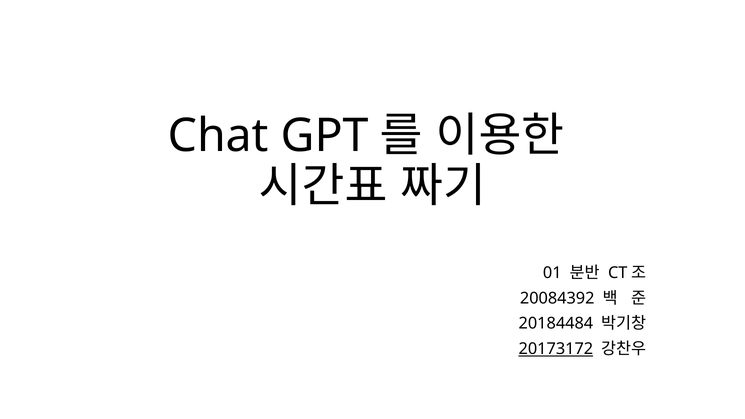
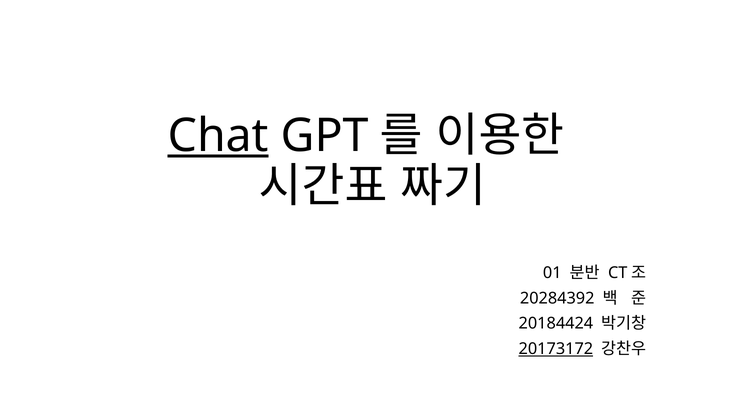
Chat underline: none -> present (218, 136)
20084392: 20084392 -> 20284392 (557, 298)
20184484: 20184484 -> 20184424 (556, 324)
